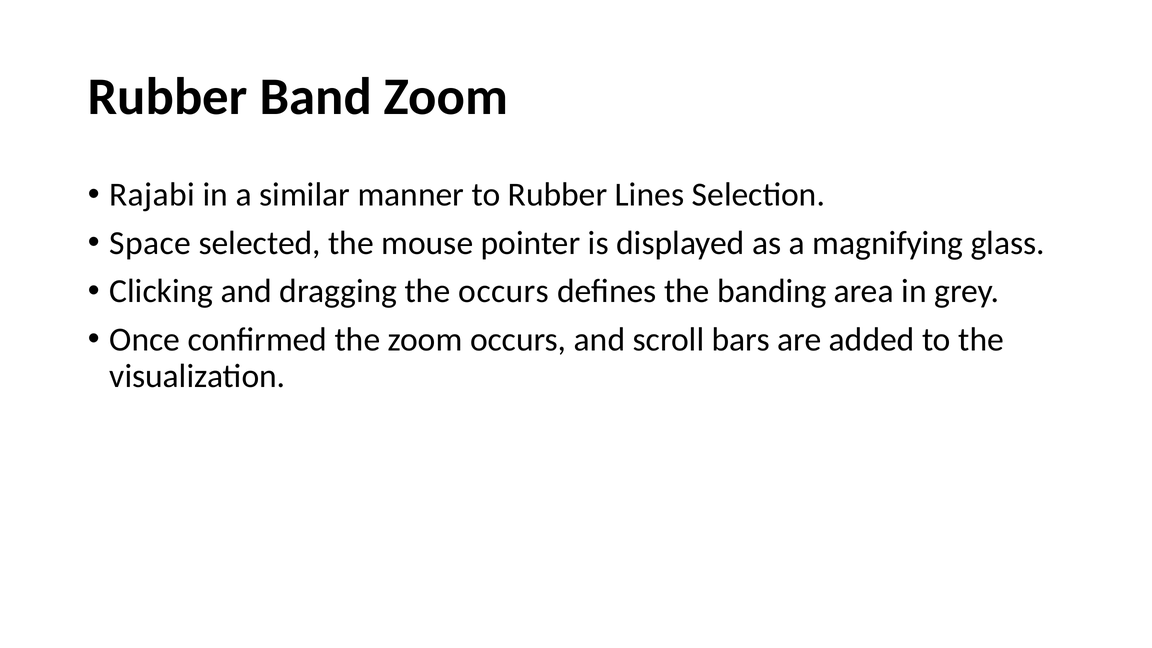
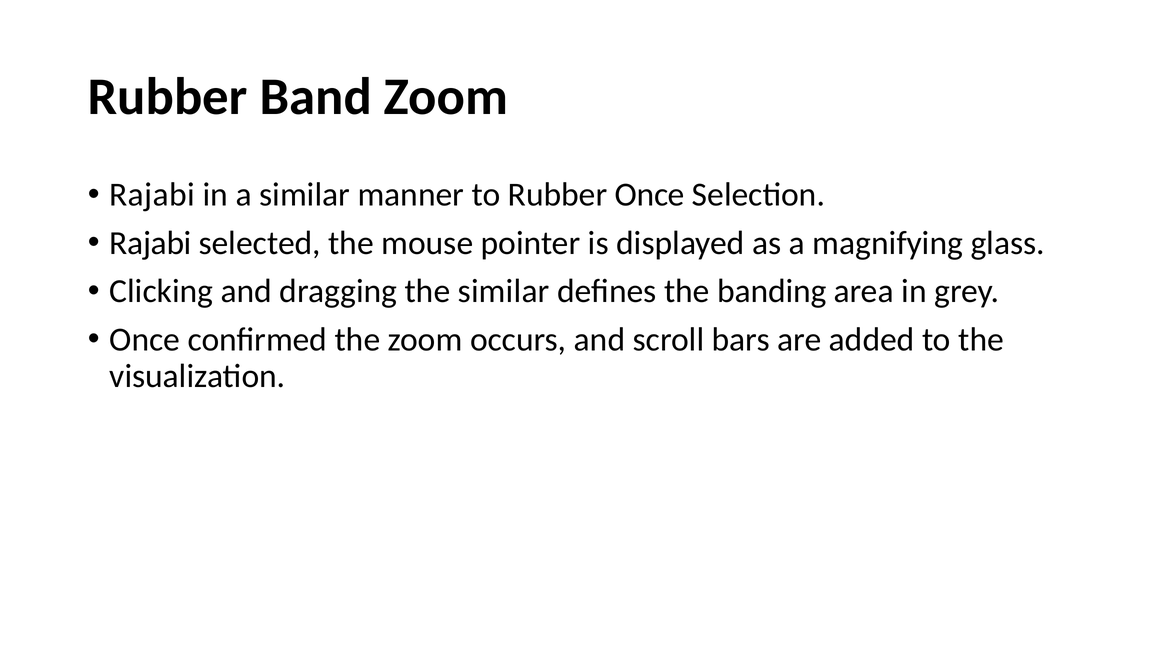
Rubber Lines: Lines -> Once (650, 195)
Space: Space -> Rajabi (150, 243)
the occurs: occurs -> similar (504, 291)
